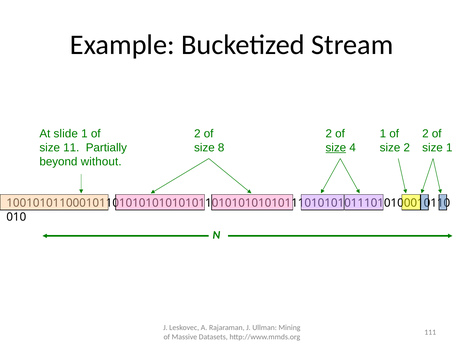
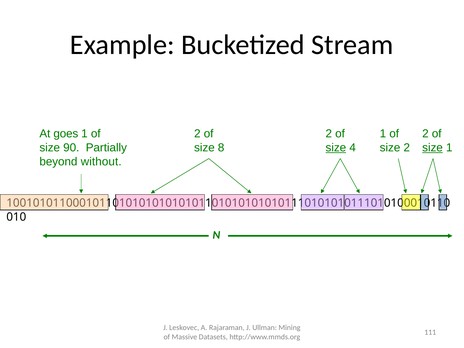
slide: slide -> goes (66, 134)
11: 11 -> 90 (71, 148)
size underline: none -> present (433, 148)
